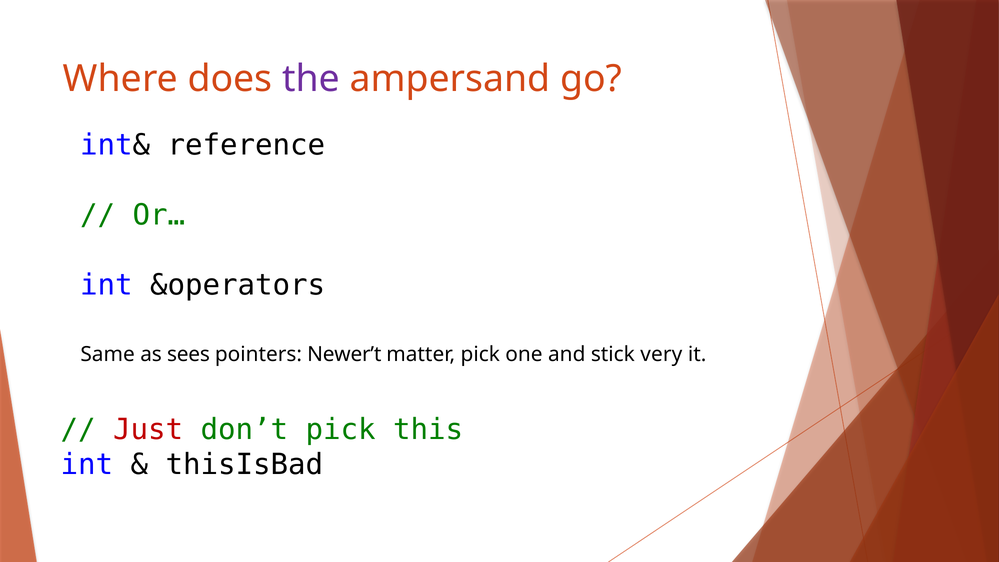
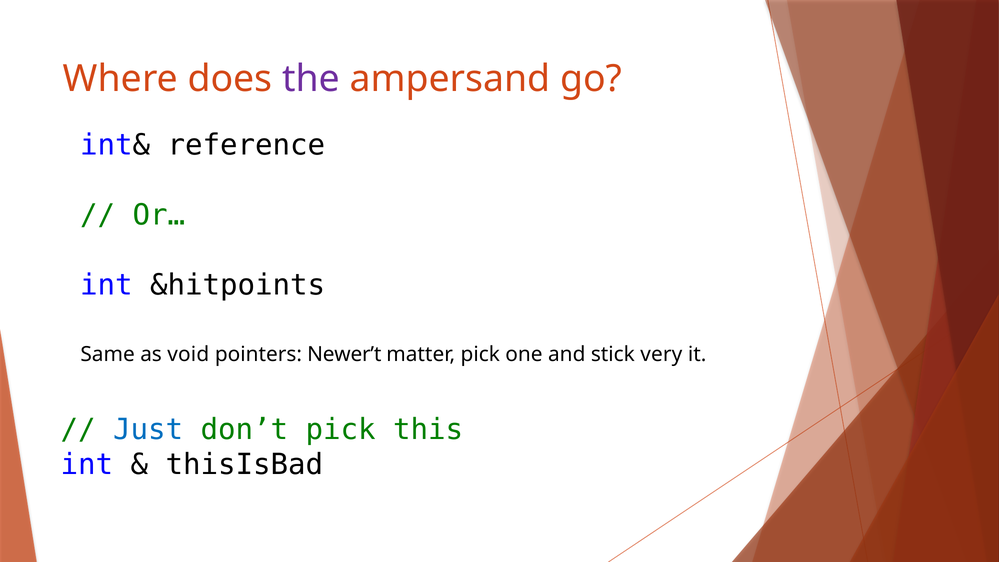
&operators: &operators -> &hitpoints (238, 285)
sees: sees -> void (188, 354)
Just colour: red -> blue (148, 430)
